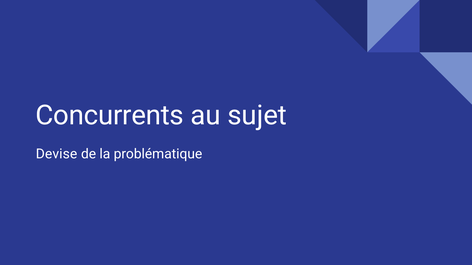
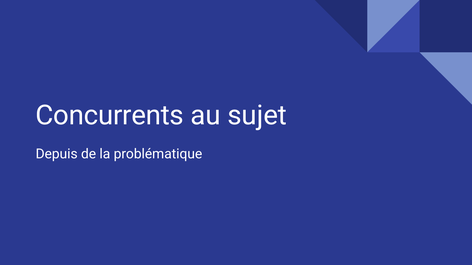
Devise: Devise -> Depuis (57, 154)
